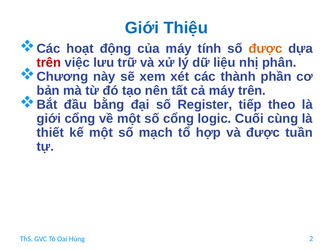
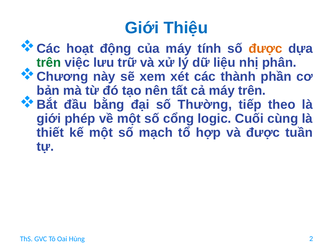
trên colour: red -> green (49, 63)
Register: Register -> Thường (205, 105)
giới cổng: cổng -> phép (80, 118)
